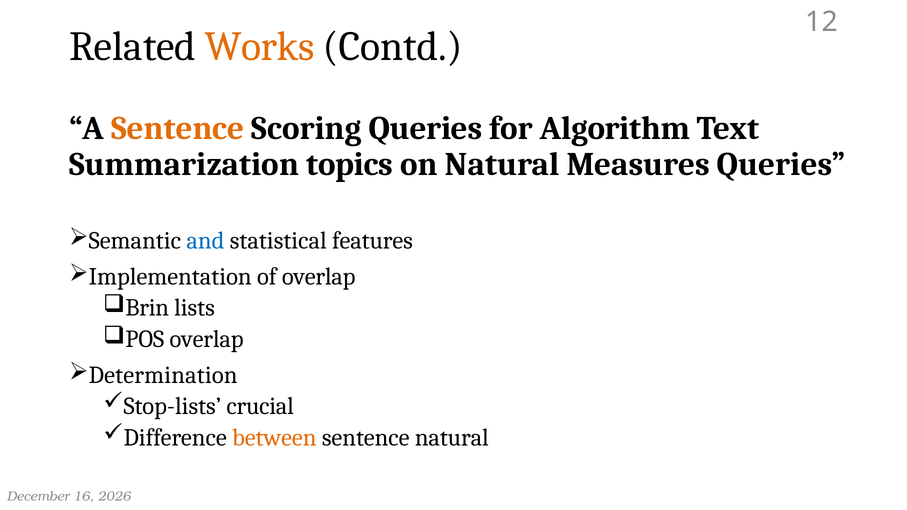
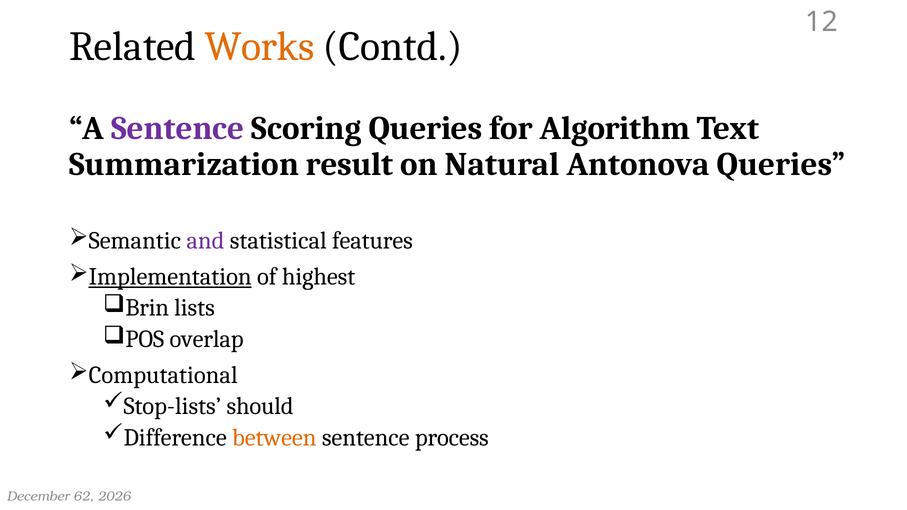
Sentence colour: orange -> purple (178, 128)
topics: topics -> result (350, 164)
Measures: Measures -> Antonova (638, 164)
and colour: blue -> purple (205, 241)
Implementation underline: none -> present (170, 277)
of overlap: overlap -> highest (319, 277)
Determination: Determination -> Computational (163, 375)
crucial: crucial -> should (260, 406)
sentence natural: natural -> process (452, 438)
16: 16 -> 62 (84, 496)
